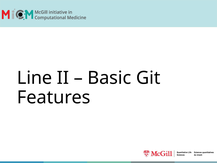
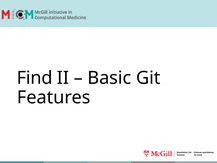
Line: Line -> Find (35, 78)
